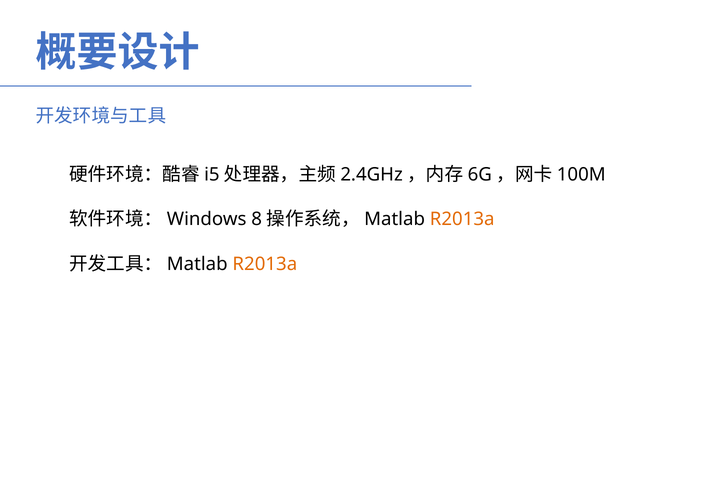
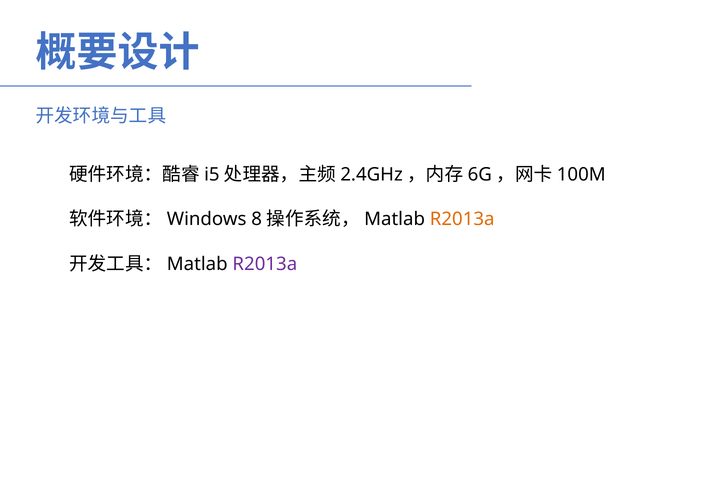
R2013a colour: orange -> purple (265, 264)
